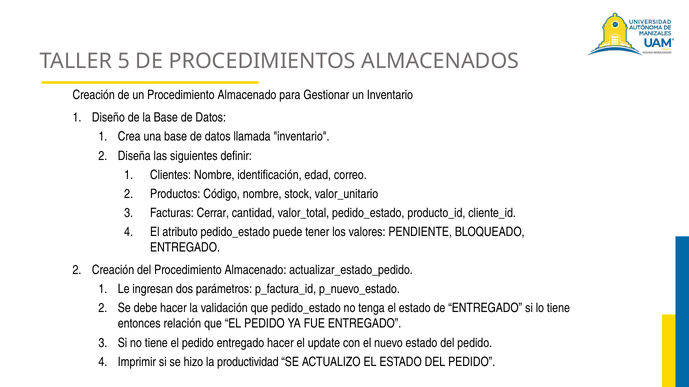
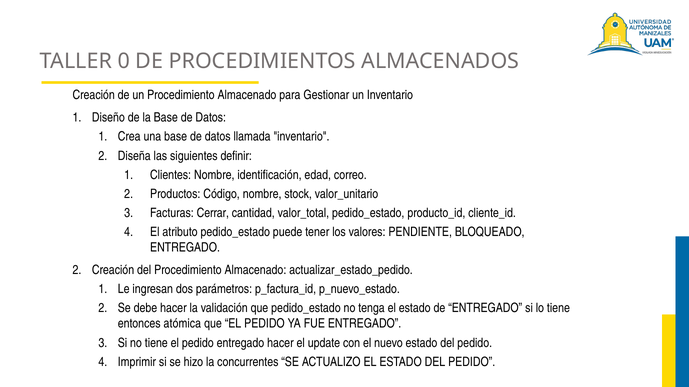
5: 5 -> 0 (124, 61)
relación: relación -> atómica (182, 324)
productividad: productividad -> concurrentes (248, 362)
